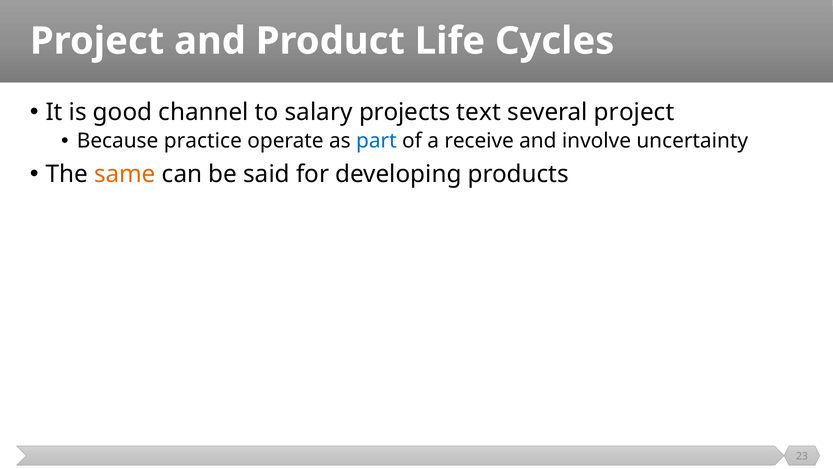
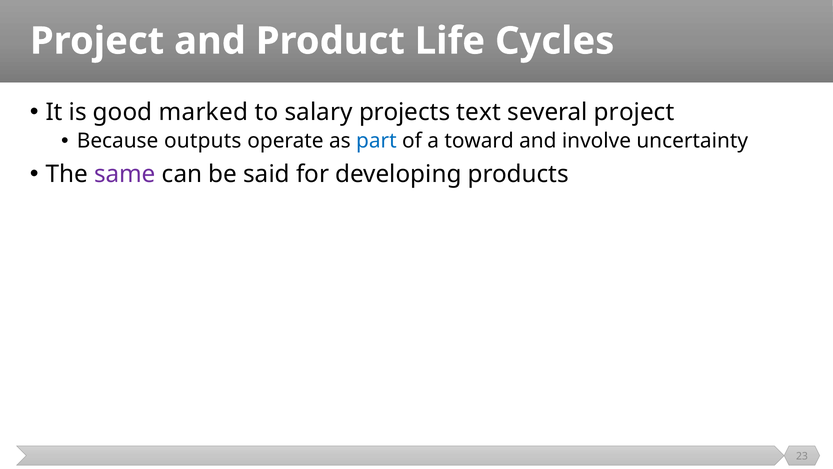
channel: channel -> marked (203, 112)
practice: practice -> outputs (203, 141)
receive: receive -> toward (479, 141)
same colour: orange -> purple (125, 174)
